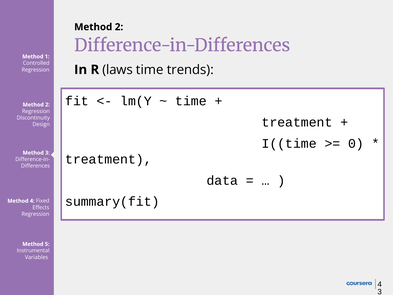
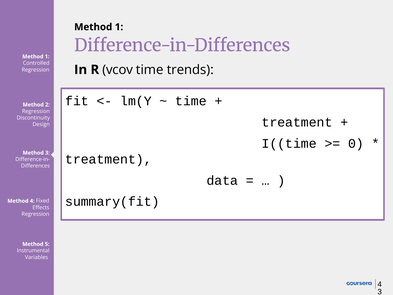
2: 2 -> 1 (119, 27)
laws: laws -> vcov (118, 70)
